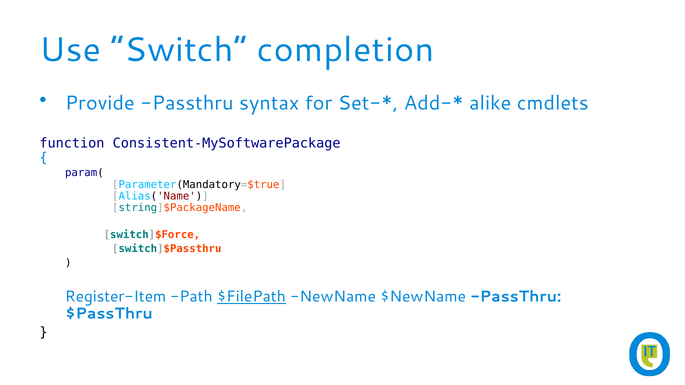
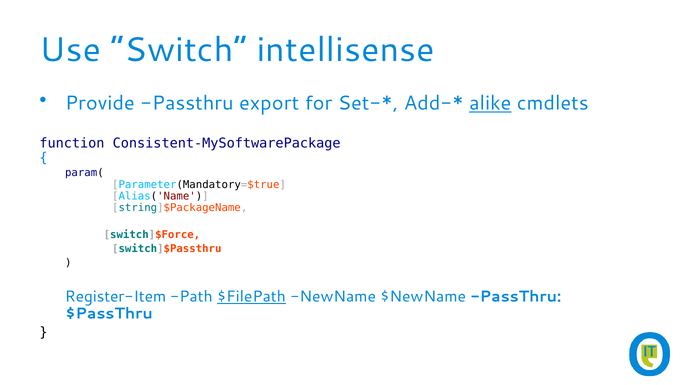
completion: completion -> intellisense (346, 50)
syntax: syntax -> export (269, 103)
alike underline: none -> present (490, 103)
